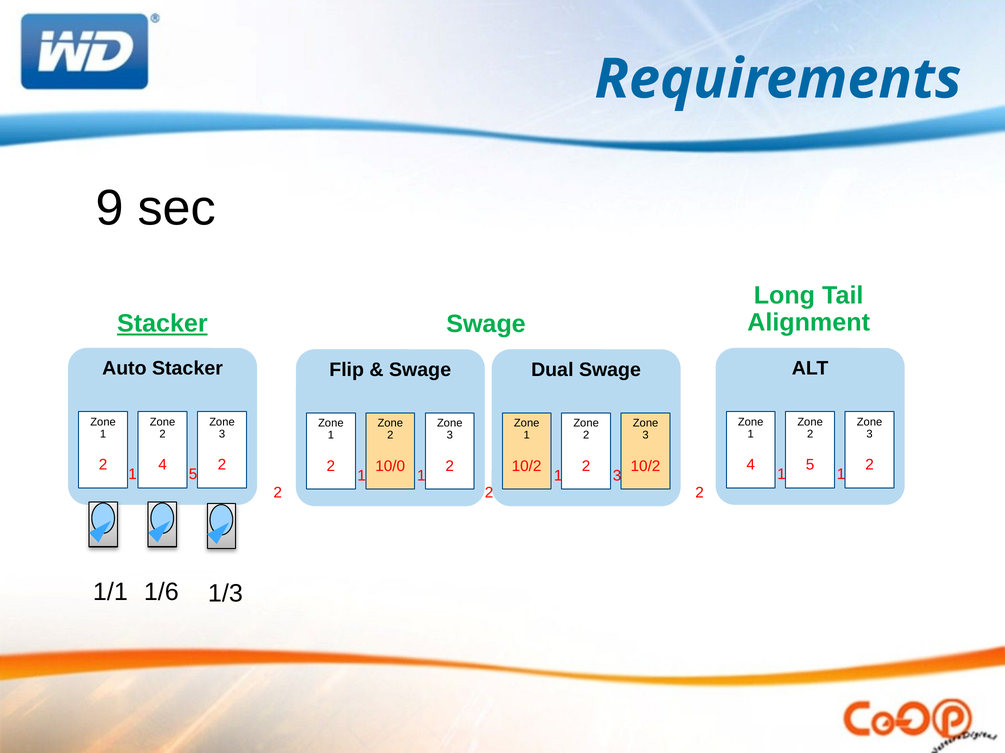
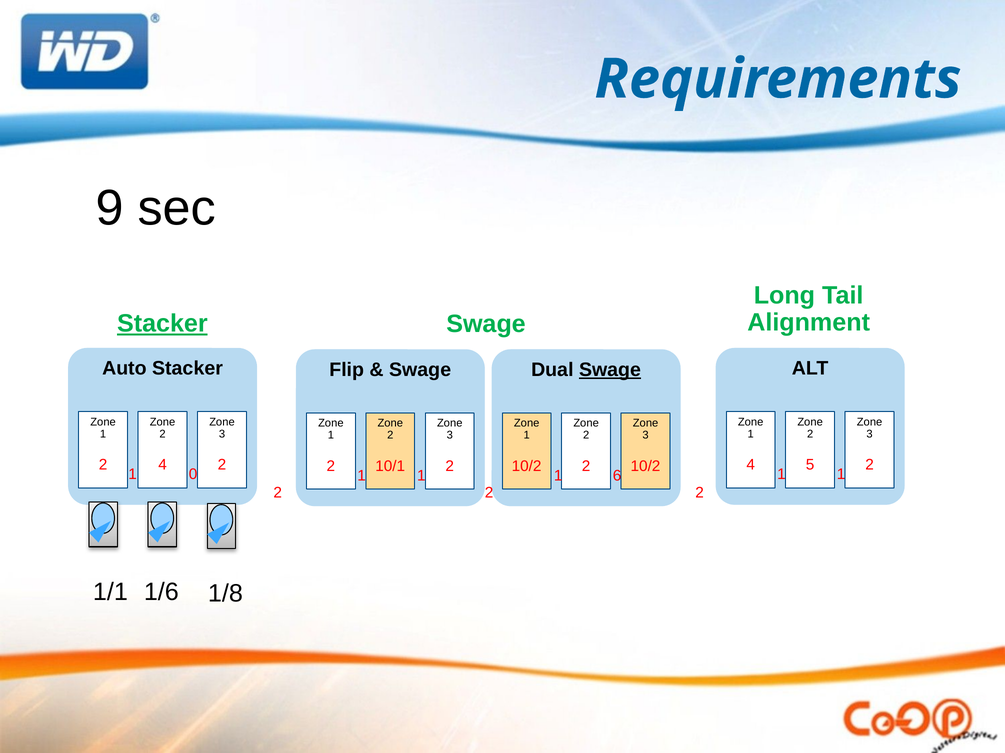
Swage underline: none -> present (610, 370)
10/0: 10/0 -> 10/1 (390, 467)
1 5: 5 -> 0 (193, 475)
1 3: 3 -> 6 (617, 476)
1/3: 1/3 -> 1/8 (225, 594)
